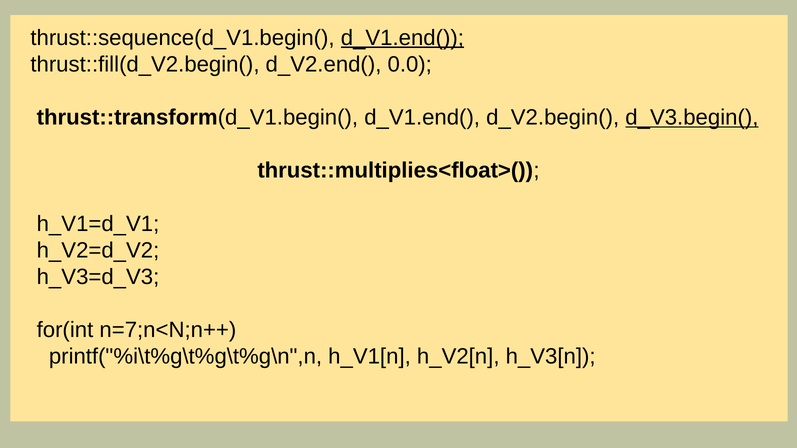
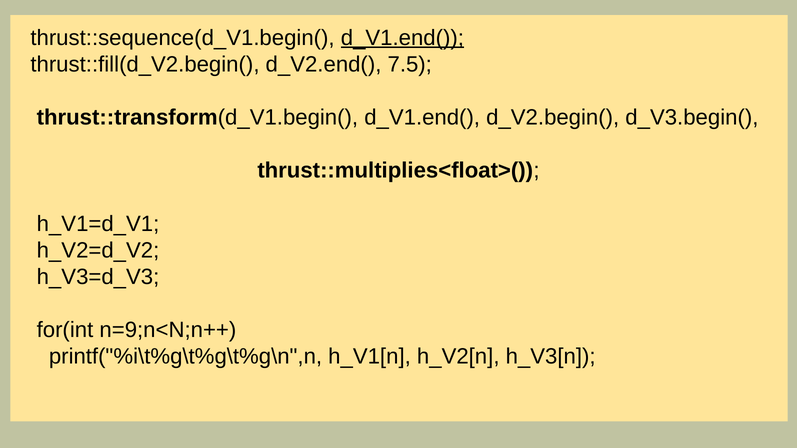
0.0: 0.0 -> 7.5 (410, 64)
d_V3.begin( underline: present -> none (692, 118)
n=7;n<N;n++: n=7;n<N;n++ -> n=9;n<N;n++ (168, 330)
